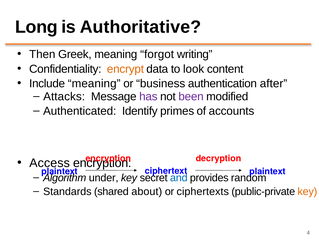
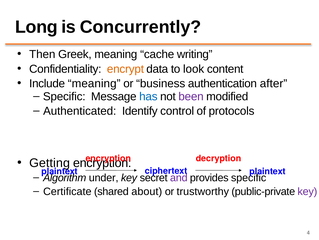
Authoritative: Authoritative -> Concurrently (141, 27)
forgot: forgot -> cache (157, 54)
Attacks: Attacks -> Specific (64, 96)
has colour: purple -> blue (148, 96)
primes: primes -> control (177, 111)
accounts: accounts -> protocols (232, 111)
Access: Access -> Getting (50, 163)
and colour: blue -> purple (179, 177)
provides random: random -> specific (249, 177)
Standards: Standards -> Certificate (67, 191)
ciphertexts: ciphertexts -> trustworthy (203, 191)
key colour: orange -> purple (307, 191)
